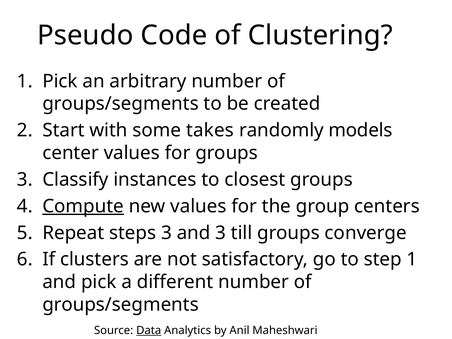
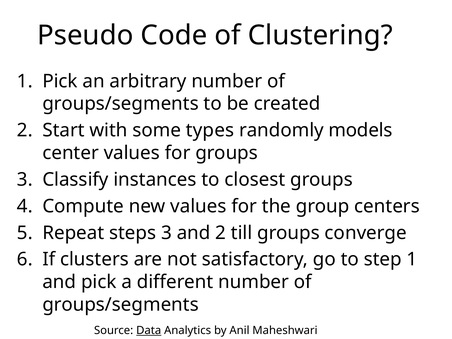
takes: takes -> types (210, 130)
Compute underline: present -> none (83, 206)
and 3: 3 -> 2 (221, 233)
